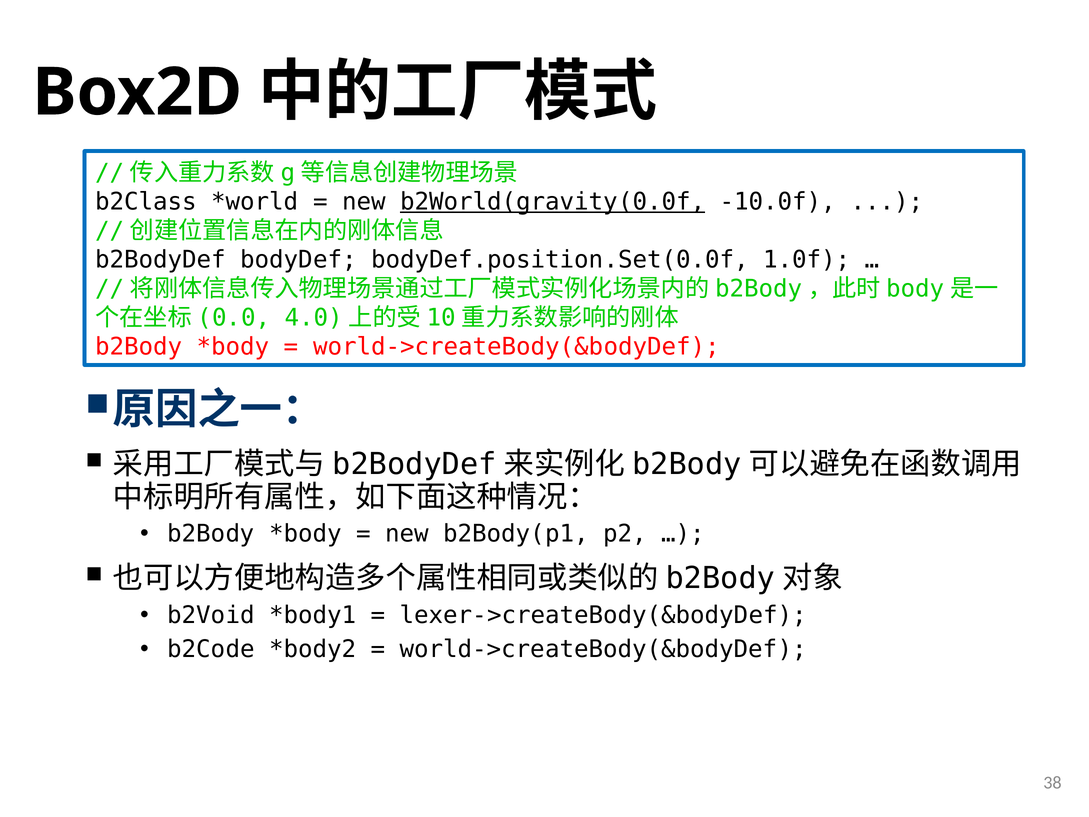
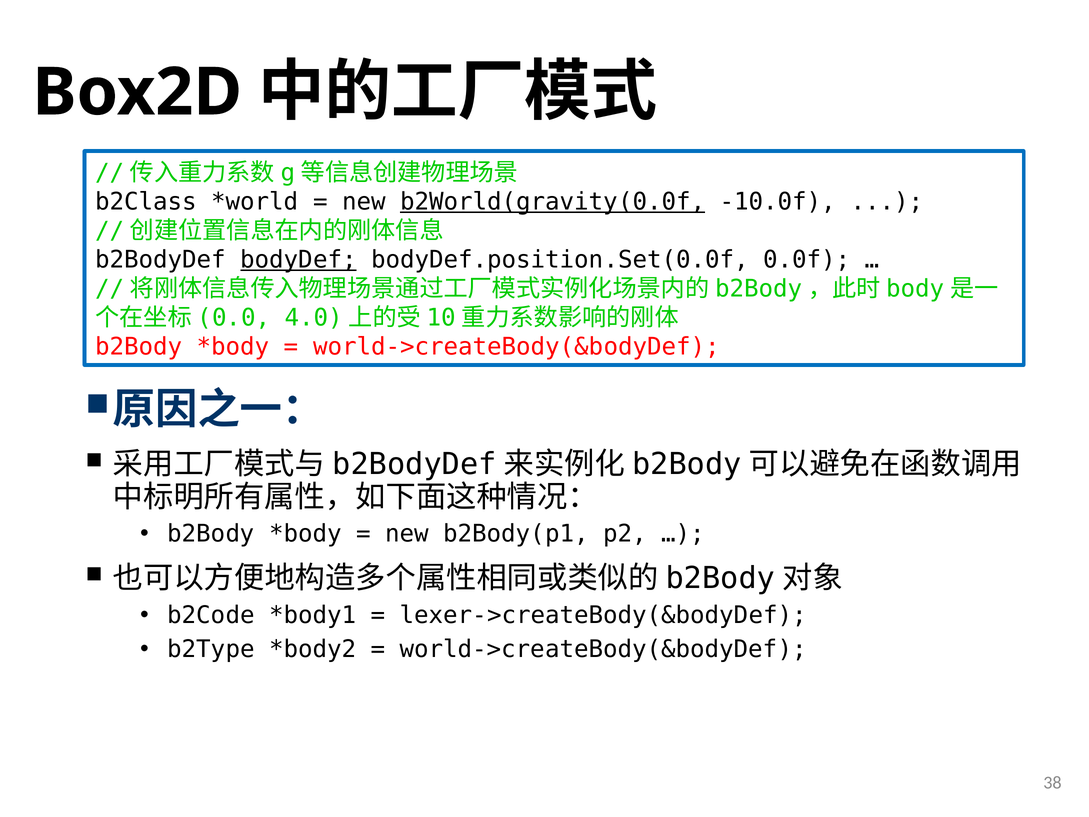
bodyDef underline: none -> present (298, 260)
1.0f: 1.0f -> 0.0f (807, 260)
b2Void: b2Void -> b2Code (211, 615)
b2Code: b2Code -> b2Type (211, 649)
